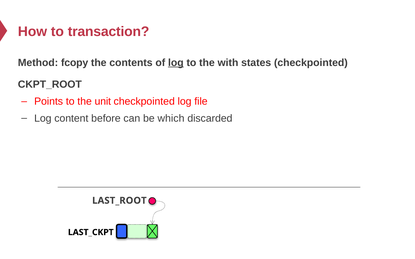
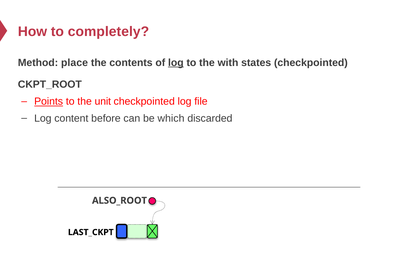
transaction: transaction -> completely (108, 32)
fcopy: fcopy -> place (75, 63)
Points underline: none -> present (49, 102)
LAST_ROOT: LAST_ROOT -> ALSO_ROOT (119, 201)
